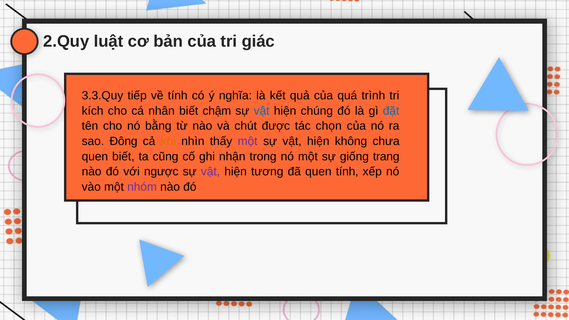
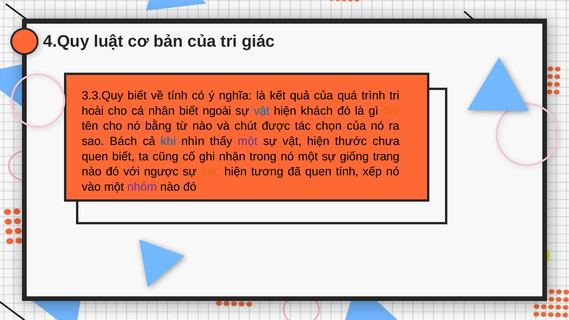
2.Quy: 2.Quy -> 4.Quy (66, 41)
3.3.Quy tiếp: tiếp -> biết (137, 96)
kích: kích -> hoài (93, 111)
chậm: chậm -> ngoài (217, 111)
chúng: chúng -> khách (317, 111)
đặt colour: blue -> orange (391, 111)
Đông: Đông -> Bách (123, 141)
khi colour: orange -> blue (168, 141)
không: không -> thước (351, 141)
vật colour: purple -> orange (211, 172)
